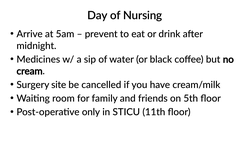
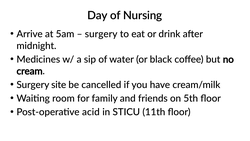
prevent: prevent -> surgery (101, 34)
only: only -> acid (91, 112)
